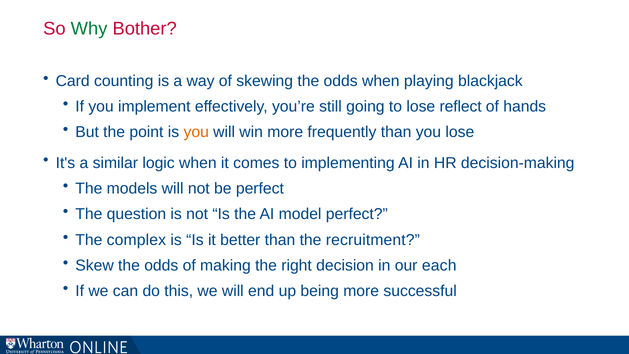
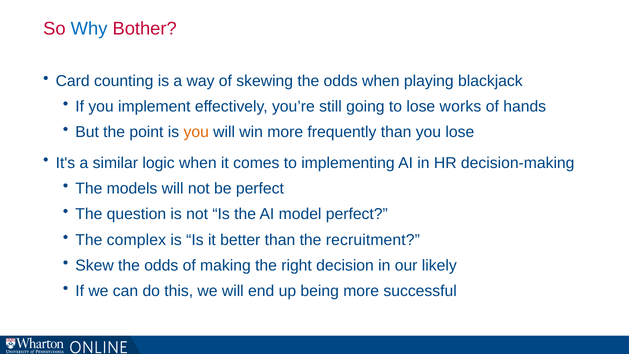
Why colour: green -> blue (89, 29)
reflect: reflect -> works (460, 106)
each: each -> likely (439, 265)
